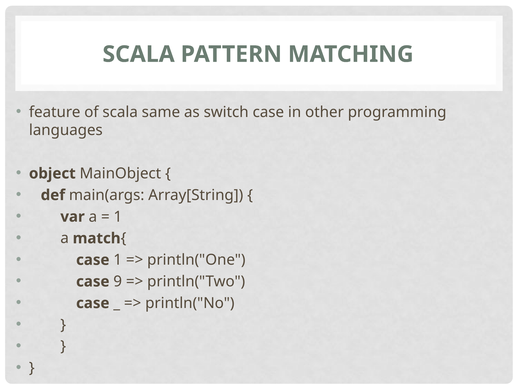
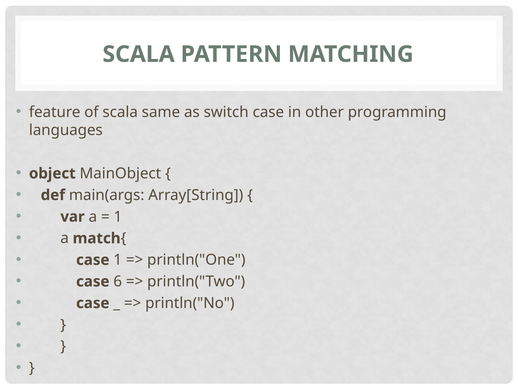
9: 9 -> 6 (118, 281)
